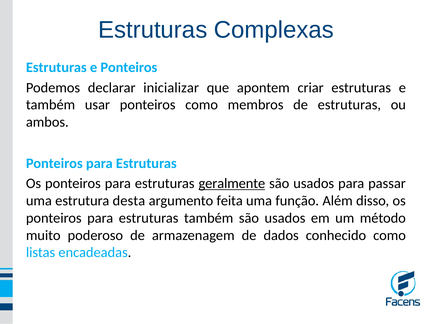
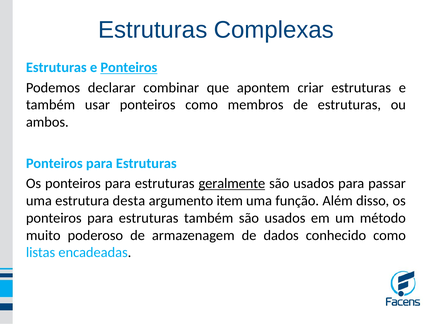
Ponteiros underline: none -> present (129, 67)
inicializar: inicializar -> combinar (171, 88)
feita: feita -> item (230, 201)
